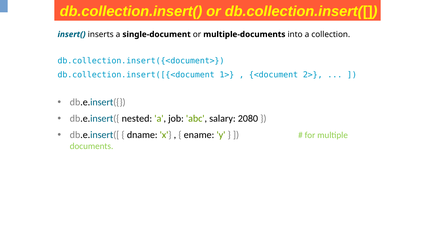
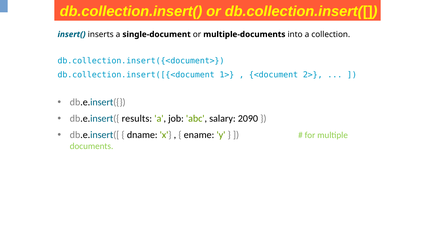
nested: nested -> results (137, 118)
2080: 2080 -> 2090 (248, 118)
